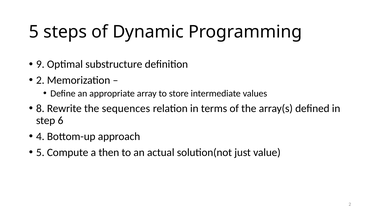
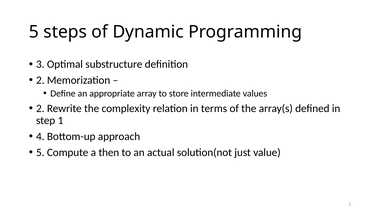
9: 9 -> 3 (40, 64)
8: 8 -> 2 (40, 108)
sequences: sequences -> complexity (126, 108)
6: 6 -> 1 (60, 120)
